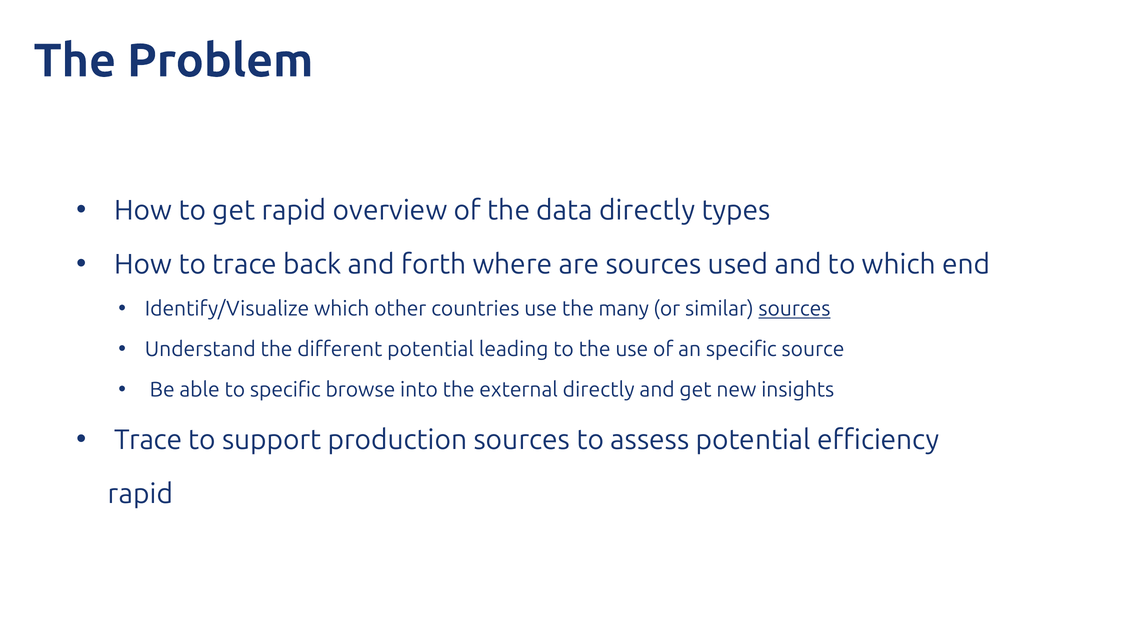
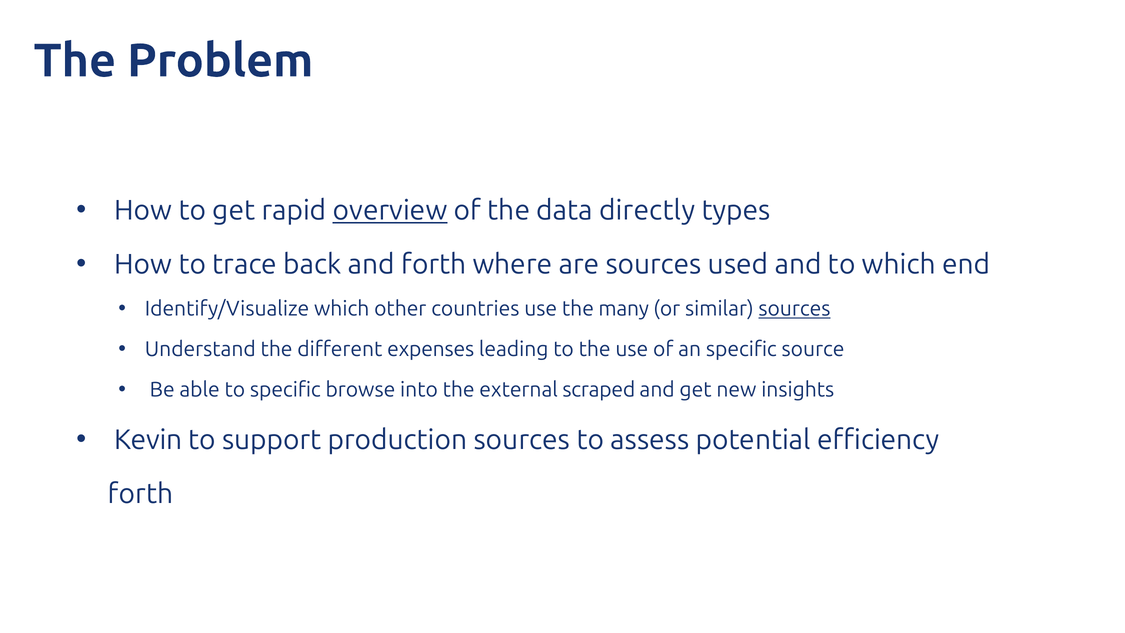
overview underline: none -> present (390, 211)
different potential: potential -> expenses (431, 349)
external directly: directly -> scraped (599, 390)
Trace: Trace -> Kevin (148, 440)
rapid: rapid -> forth (141, 494)
